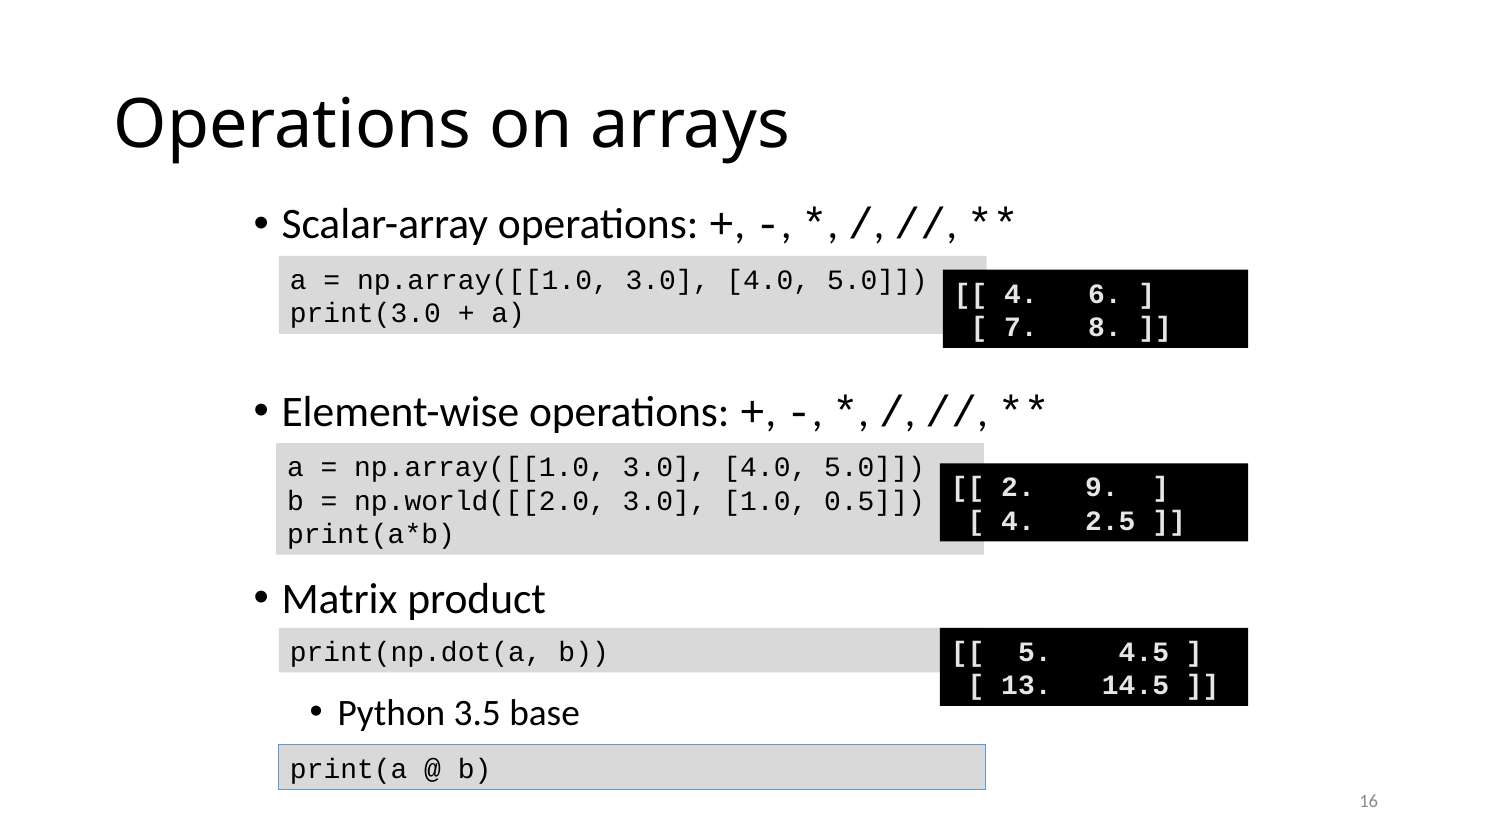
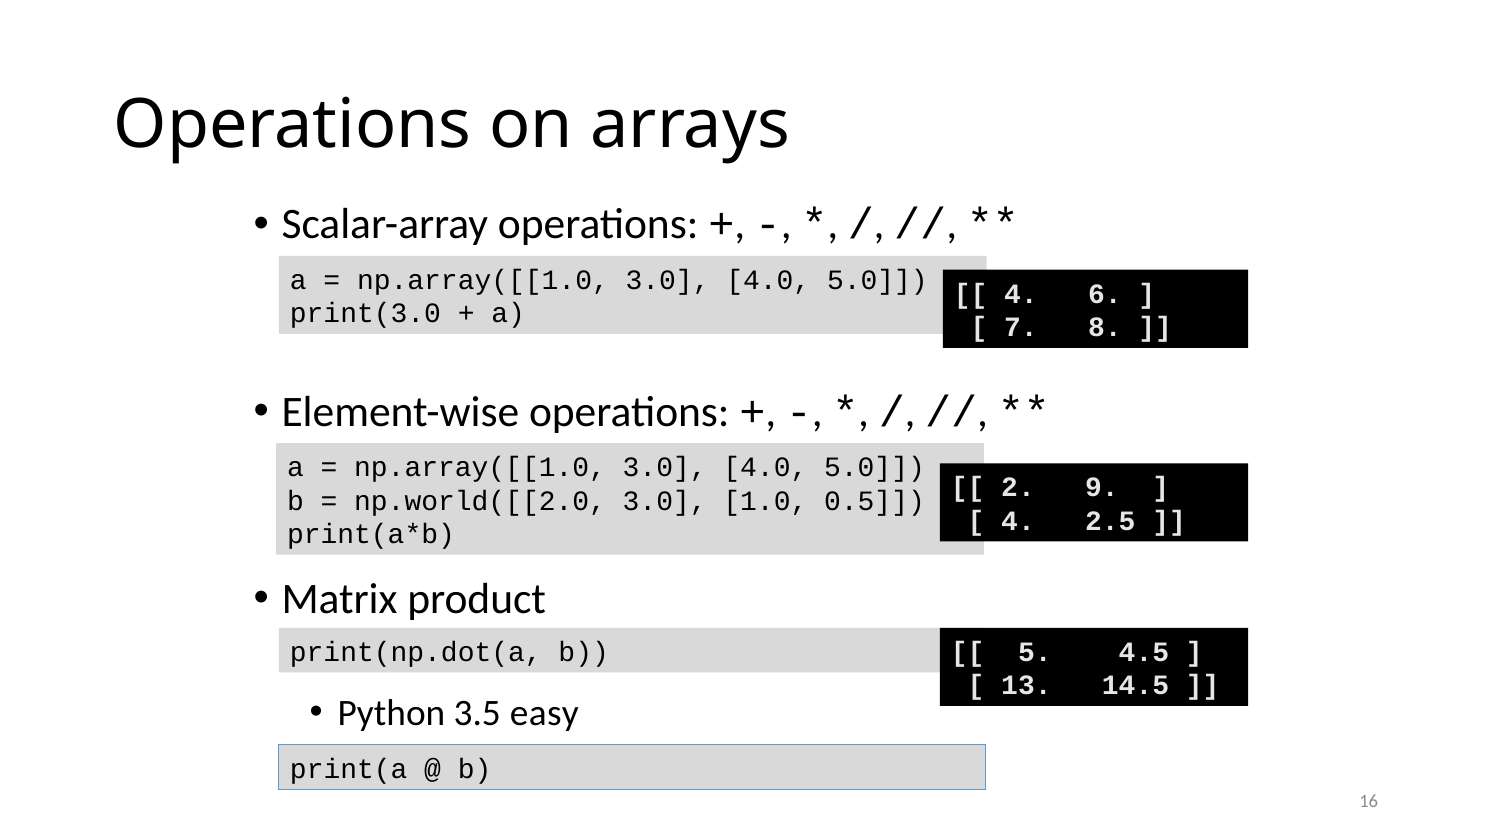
base: base -> easy (544, 713)
